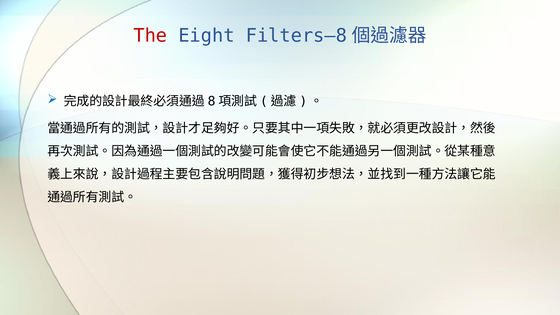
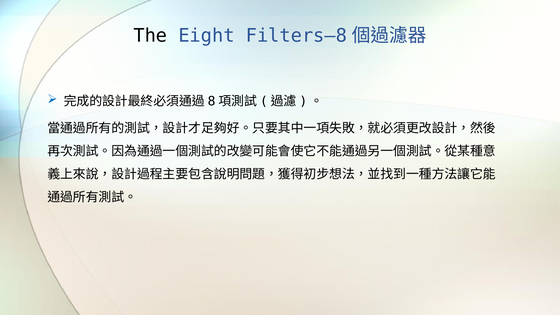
The colour: red -> black (150, 36)
